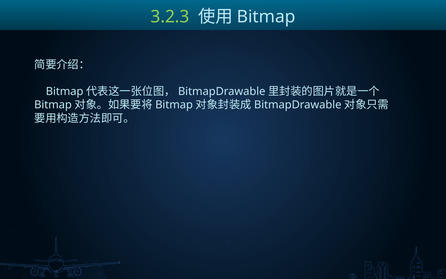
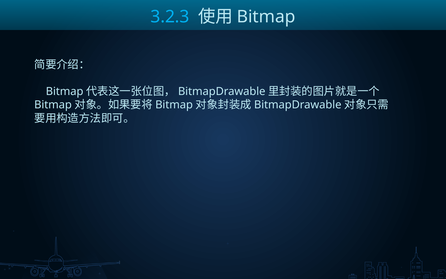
3.2.3 colour: light green -> light blue (170, 17)
